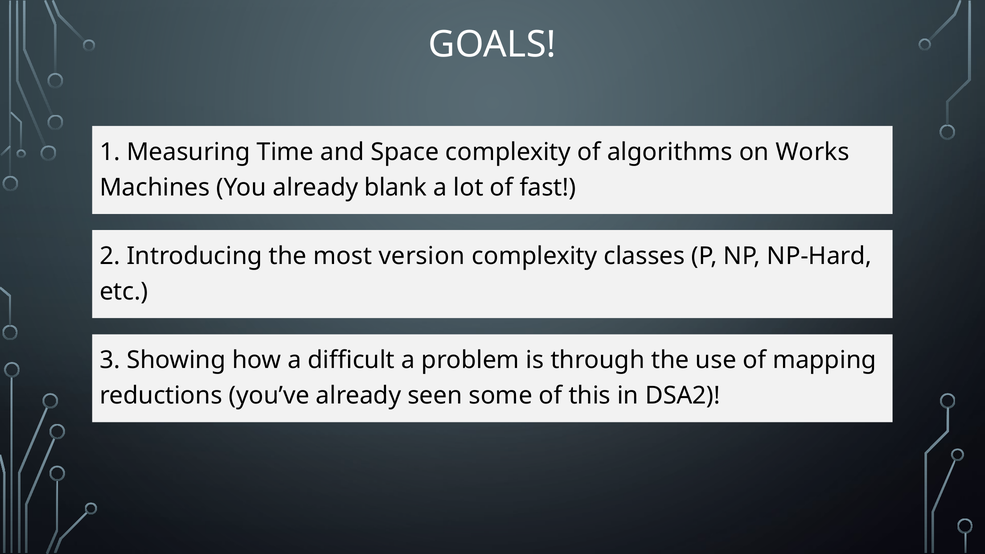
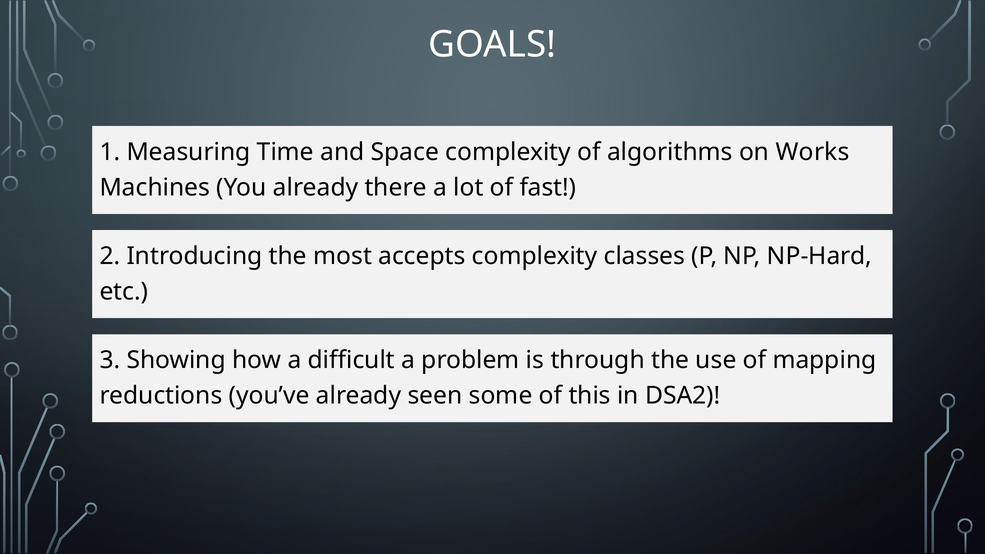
blank: blank -> there (396, 188)
version: version -> accepts (422, 256)
